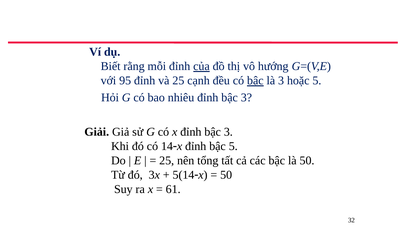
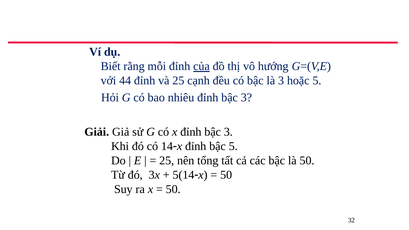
95: 95 -> 44 (125, 81)
bậc underline: present -> none (255, 81)
61: 61 -> 50 (173, 189)
